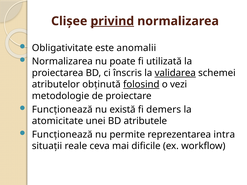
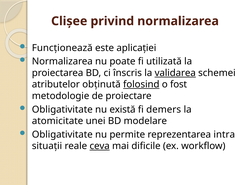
privind underline: present -> none (112, 21)
Obligativitate: Obligativitate -> Funcţionează (62, 48)
anomalii: anomalii -> aplicaţiei (136, 48)
vezi: vezi -> fost (179, 85)
Funcţionează: Funcţionează -> Obligativitate (62, 110)
atributele: atributele -> modelare (145, 121)
Funcţionează: Funcţionează -> Obligativitate (62, 135)
ceva underline: none -> present (100, 146)
